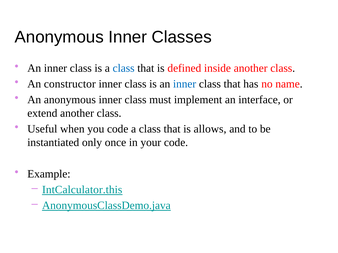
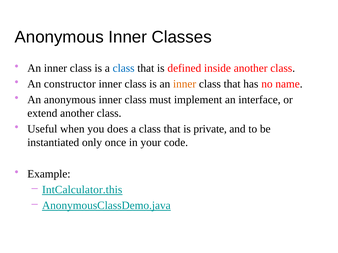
inner colour: blue -> orange (185, 84)
you code: code -> does (118, 129)
allows: allows -> private (210, 129)
